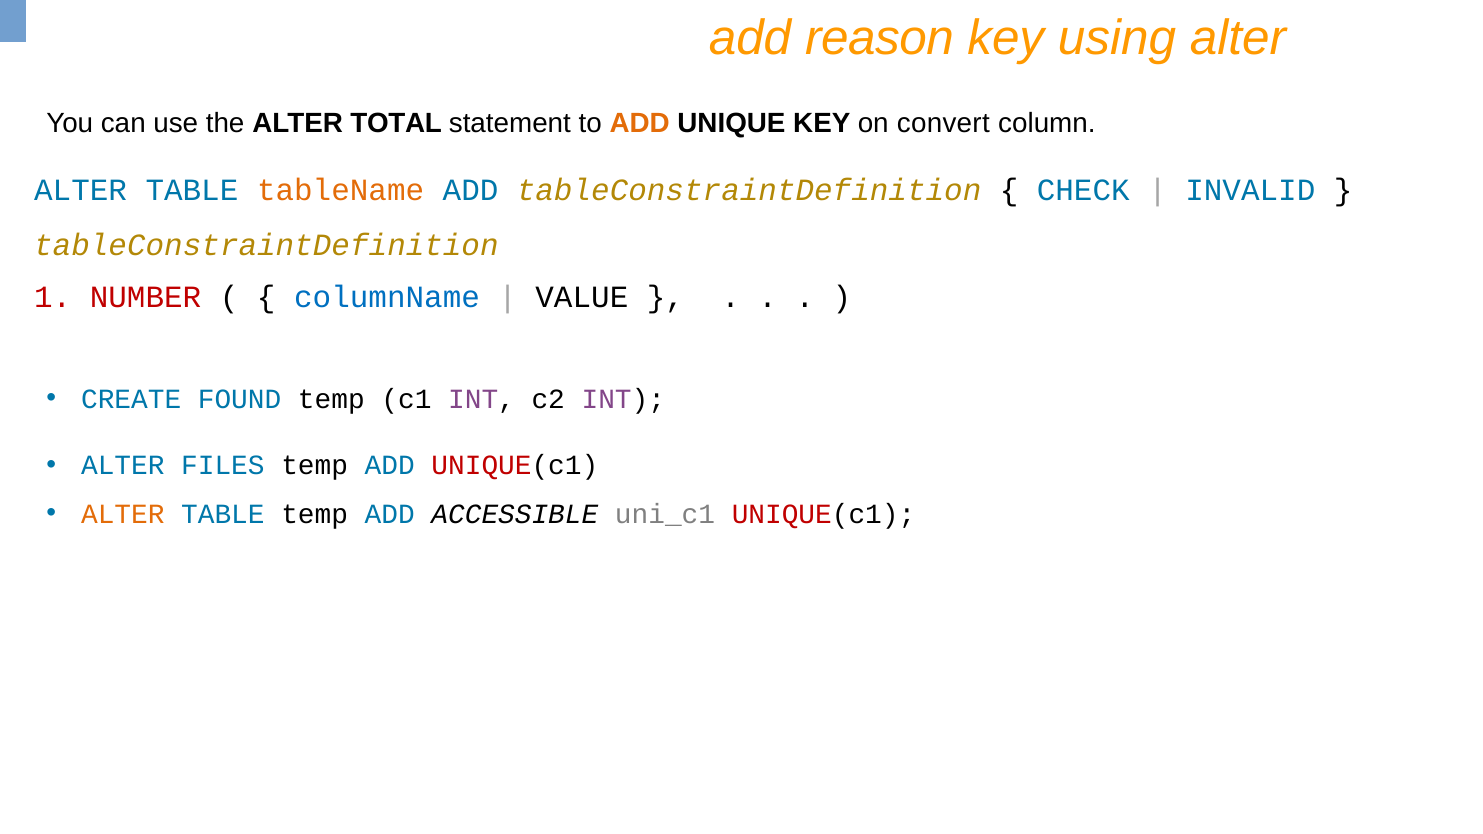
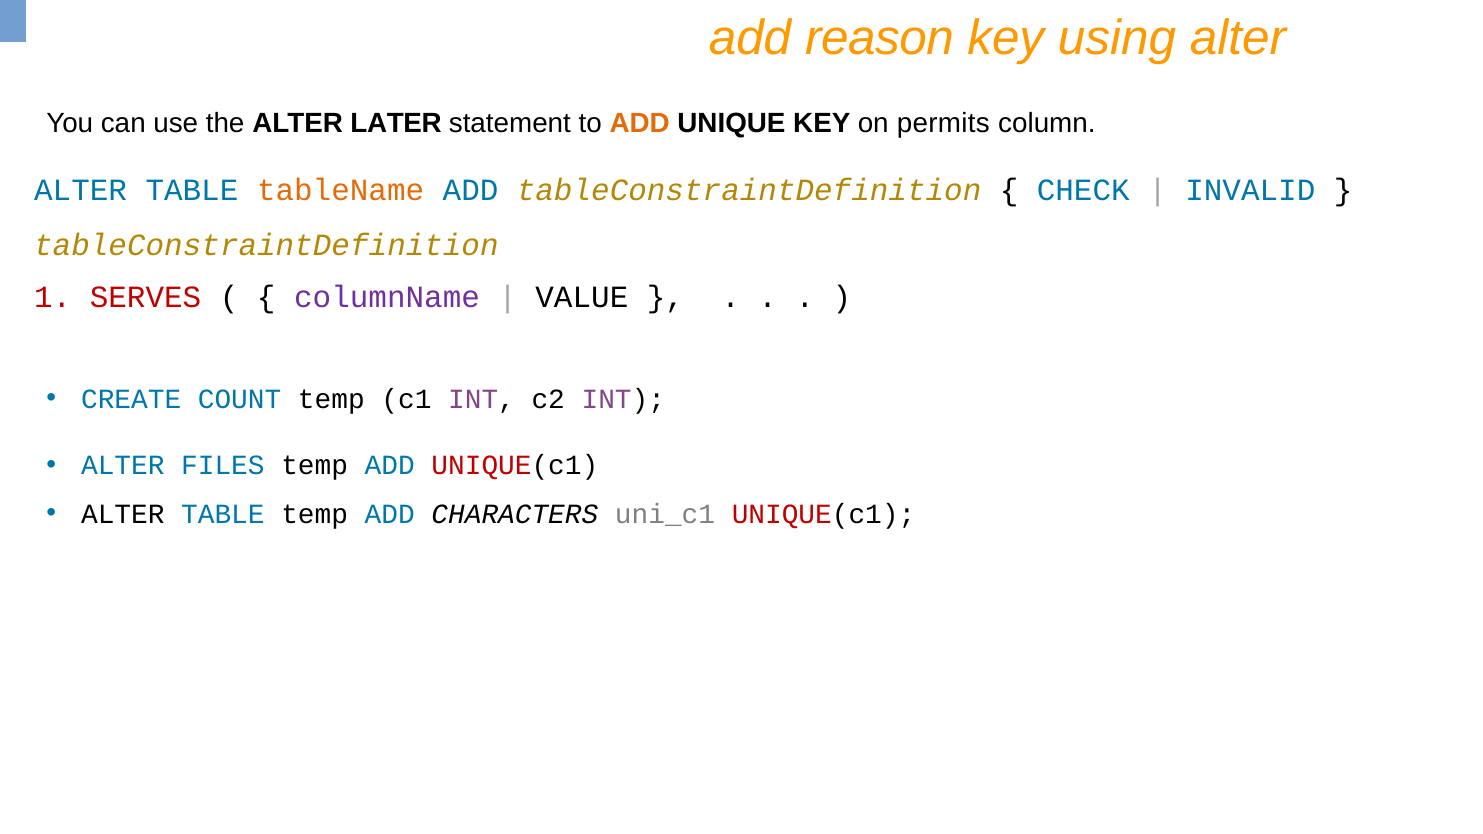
TOTAL: TOTAL -> LATER (396, 124)
convert: convert -> permits (943, 124)
NUMBER: NUMBER -> SERVES (146, 298)
columnName colour: blue -> purple (387, 298)
FOUND: FOUND -> COUNT (240, 399)
ALTER colour: orange -> black (123, 514)
ACCESSIBLE: ACCESSIBLE -> CHARACTERS (515, 514)
